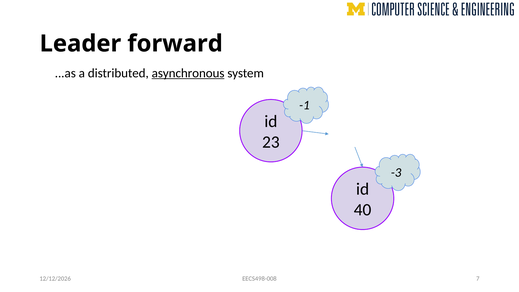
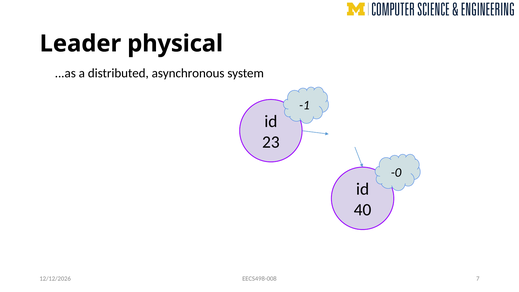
forward: forward -> physical (175, 44)
asynchronous underline: present -> none (188, 73)
-3: -3 -> -0 (396, 172)
